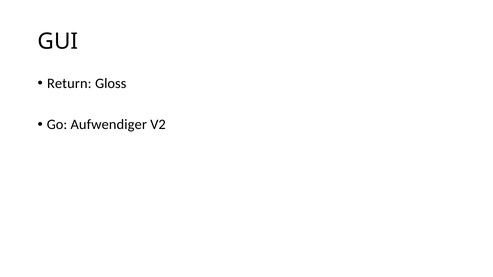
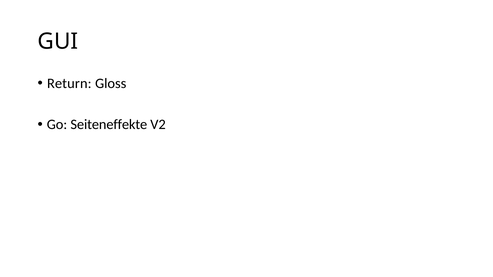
Aufwendiger: Aufwendiger -> Seiteneffekte (109, 125)
